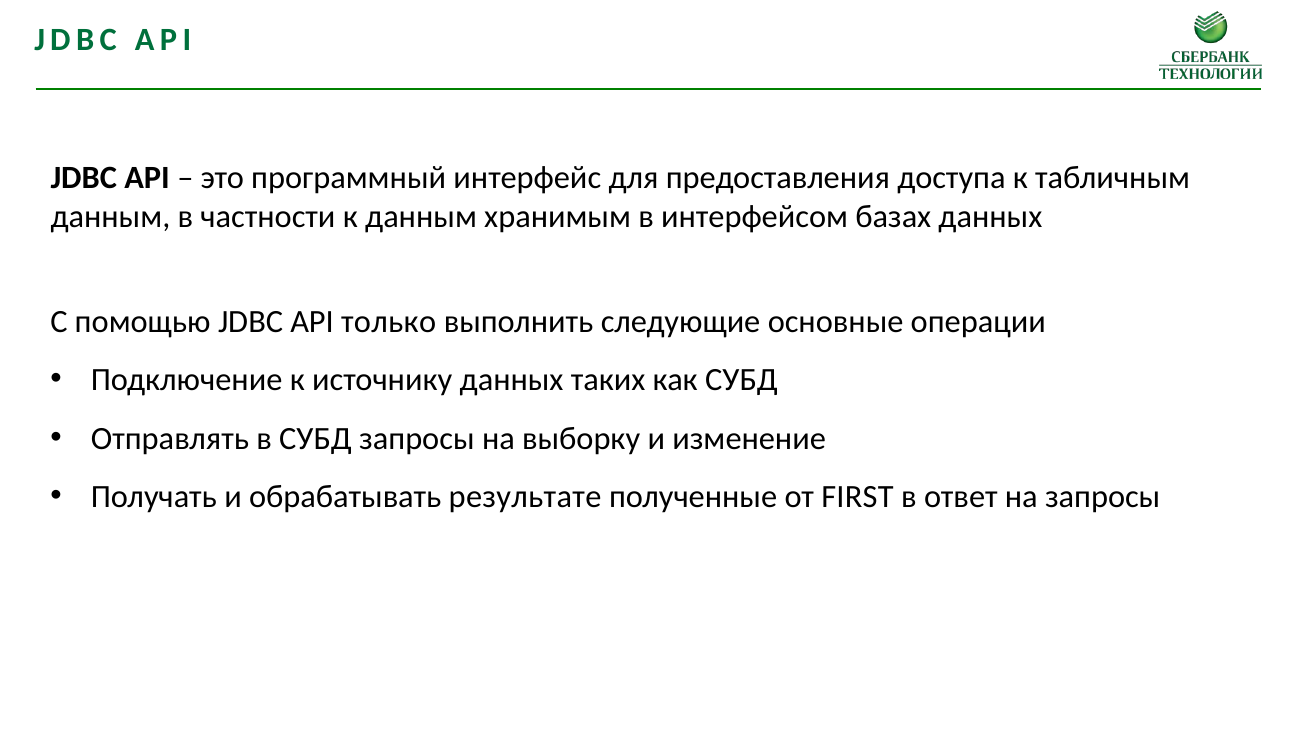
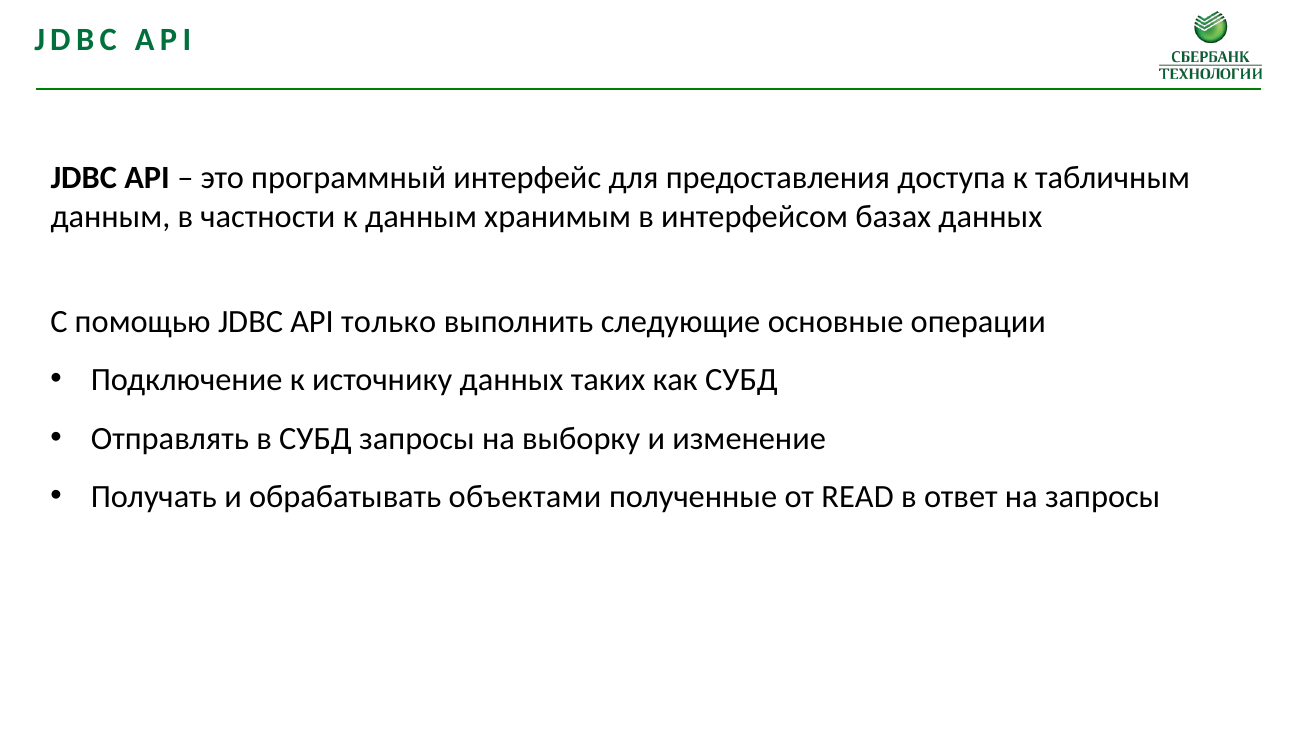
результате: результате -> объектами (525, 497)
FIRST: FIRST -> READ (858, 497)
